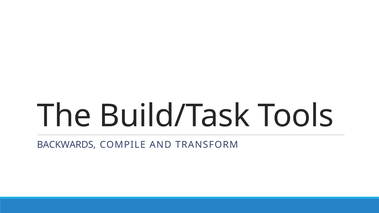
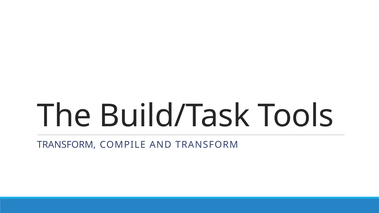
BACKWARDS: BACKWARDS -> TRANSFORM (66, 145)
